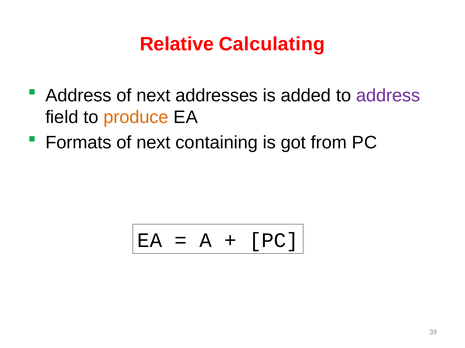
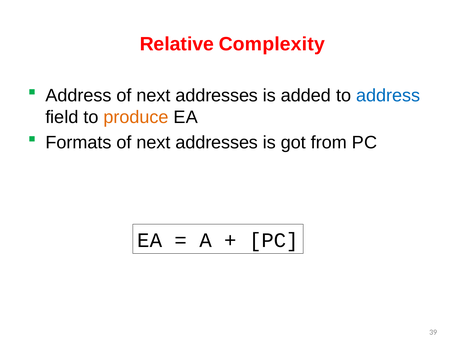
Calculating: Calculating -> Complexity (272, 44)
address colour: purple -> blue (388, 96)
containing: containing -> addresses (217, 143)
